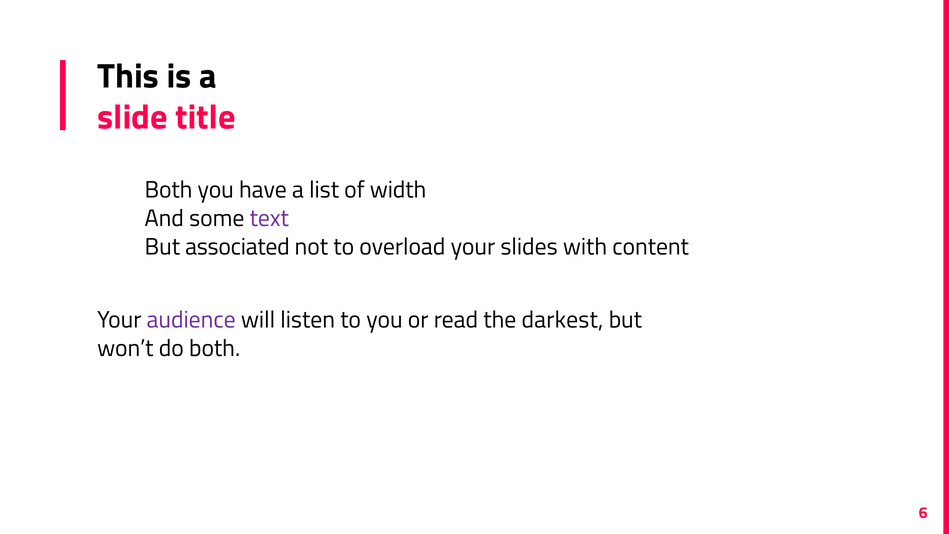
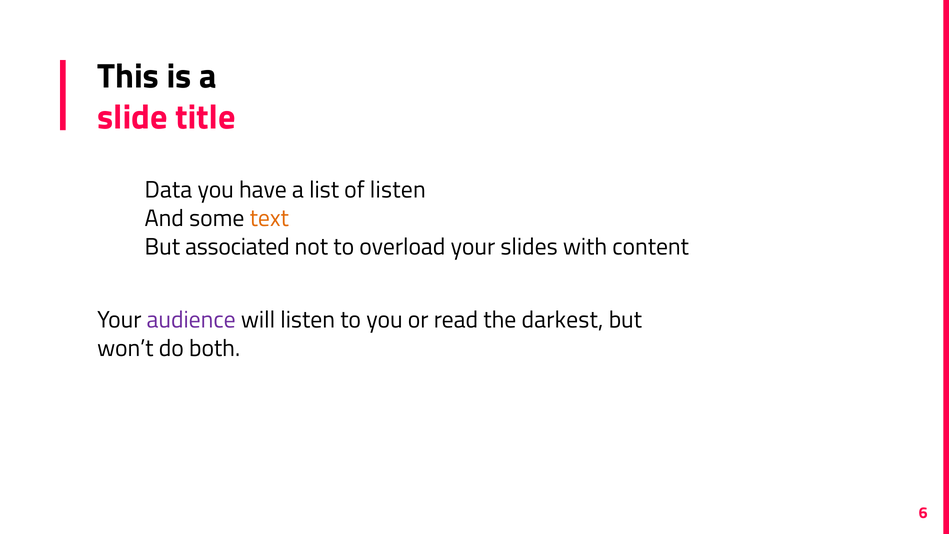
Both: Both -> Data (168, 190)
of width: width -> listen (398, 190)
text colour: purple -> orange (269, 218)
